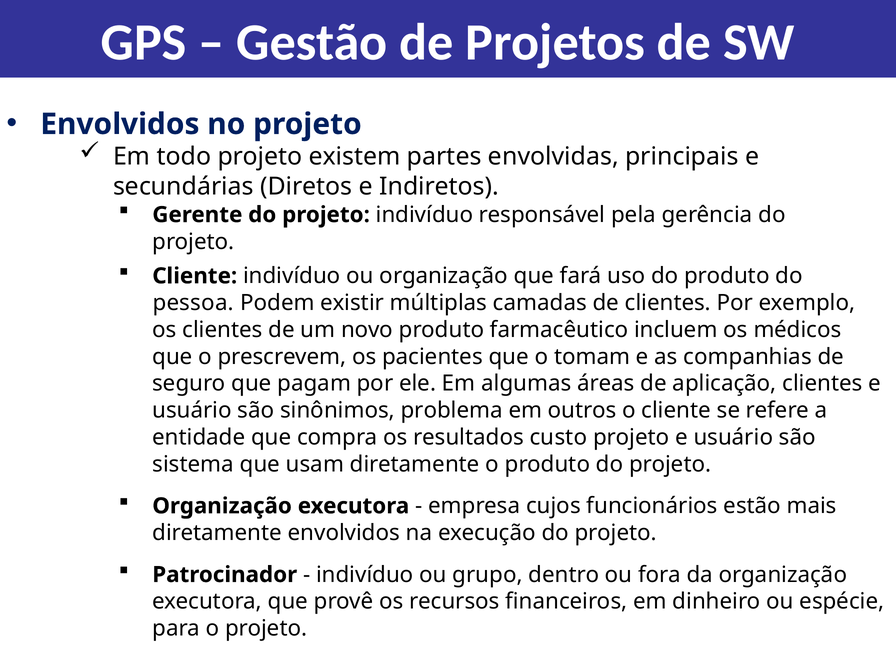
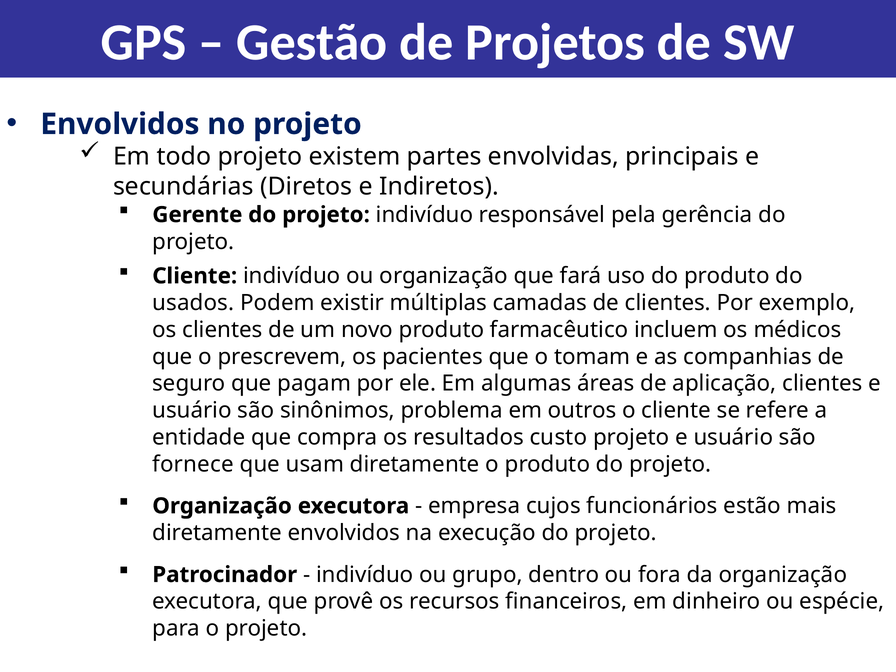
pessoa: pessoa -> usados (193, 303)
sistema: sistema -> fornece (193, 464)
